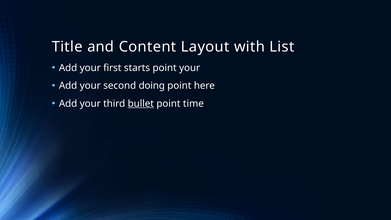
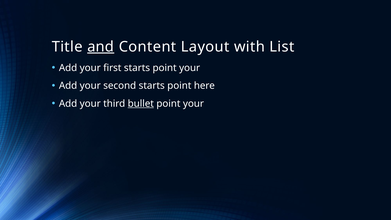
and underline: none -> present (101, 47)
second doing: doing -> starts (152, 86)
time: time -> your (193, 104)
